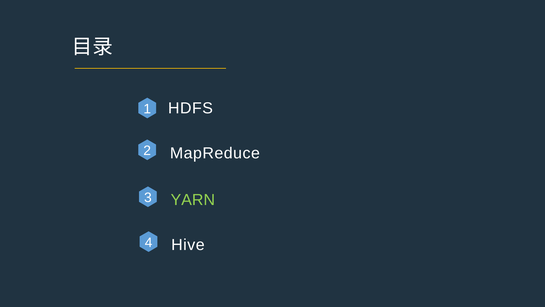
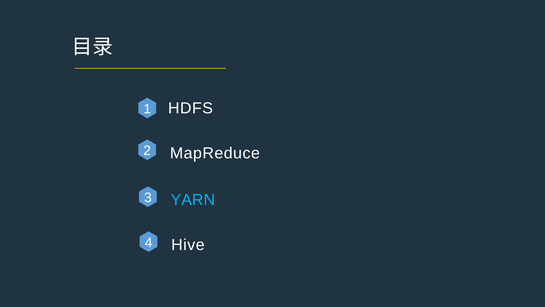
YARN colour: light green -> light blue (193, 200)
